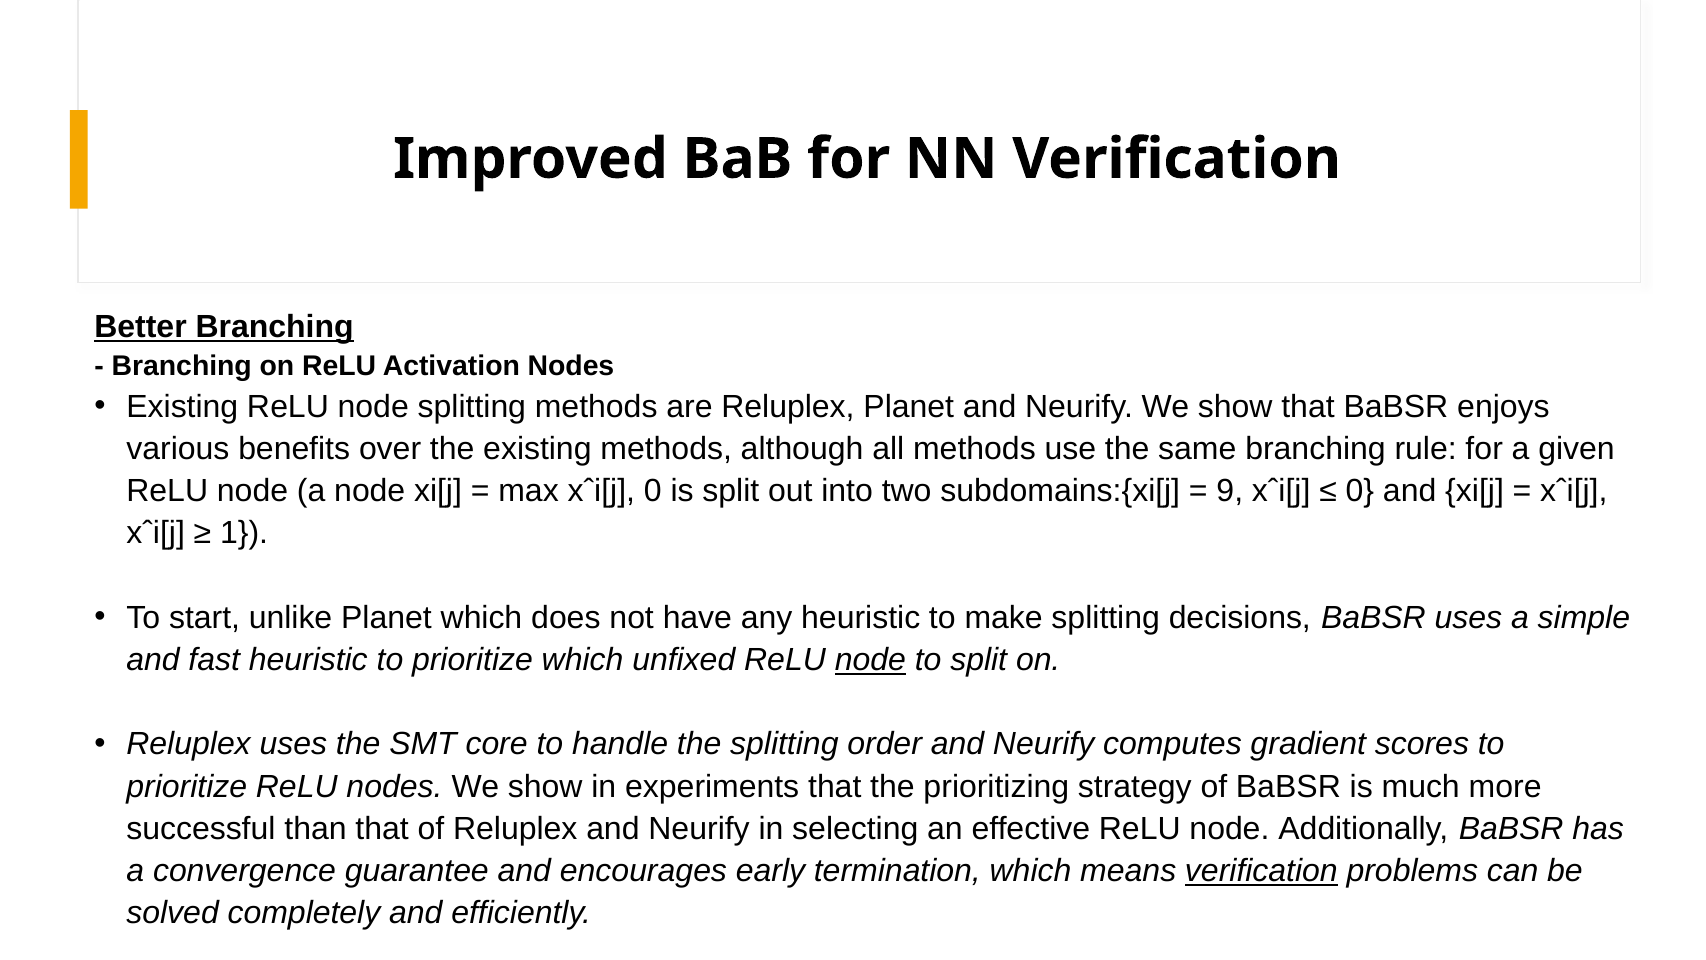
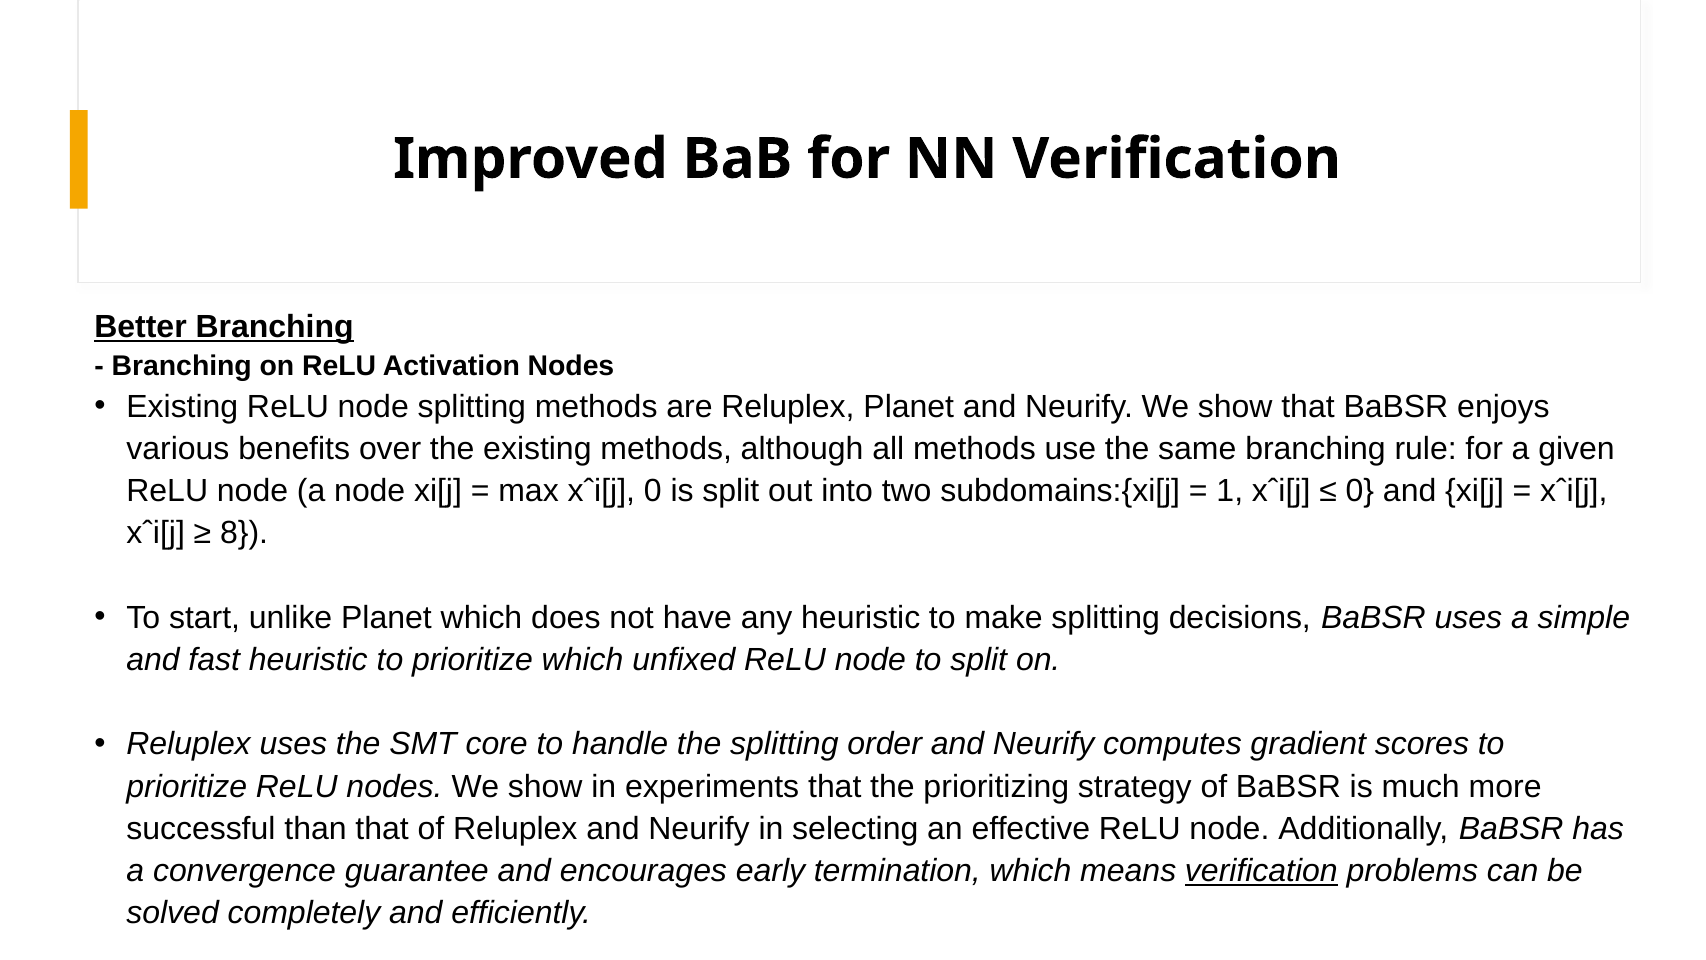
9: 9 -> 1 (1230, 491)
1: 1 -> 8 (244, 533)
node underline: present -> none (870, 660)
